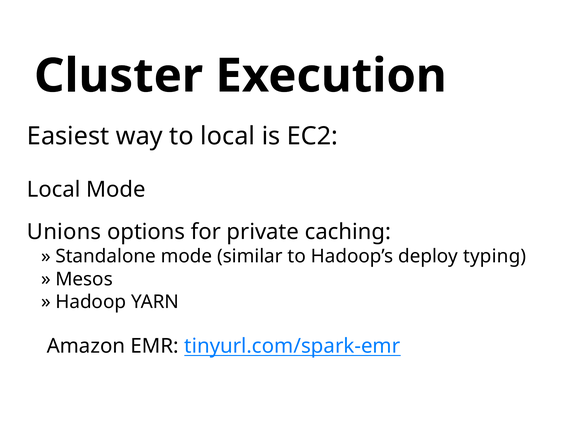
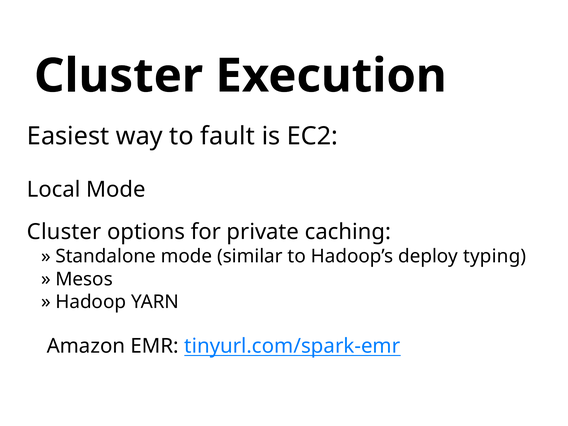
to local: local -> fault (228, 136)
Unions: Unions -> Cluster (64, 232)
